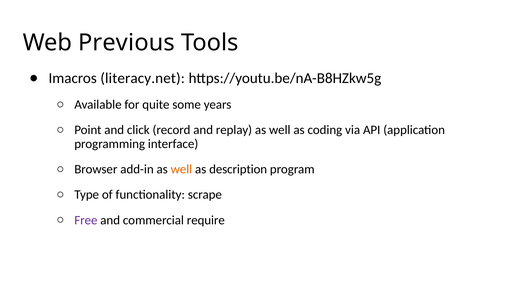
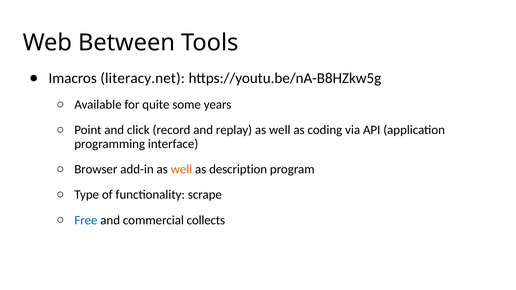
Previous: Previous -> Between (127, 43)
Free colour: purple -> blue (86, 220)
require: require -> collects (206, 220)
